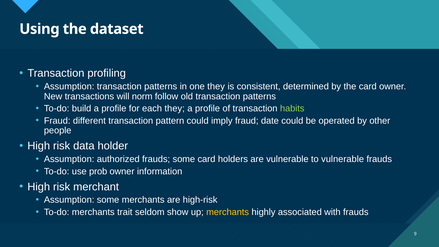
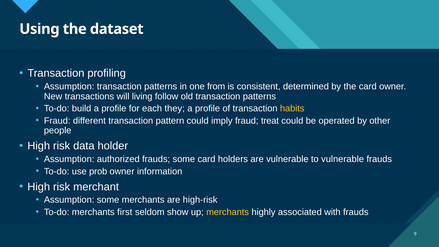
one they: they -> from (216, 86)
norm: norm -> living (142, 96)
habits colour: light green -> yellow (292, 108)
date: date -> treat (270, 121)
trait: trait -> first (125, 212)
